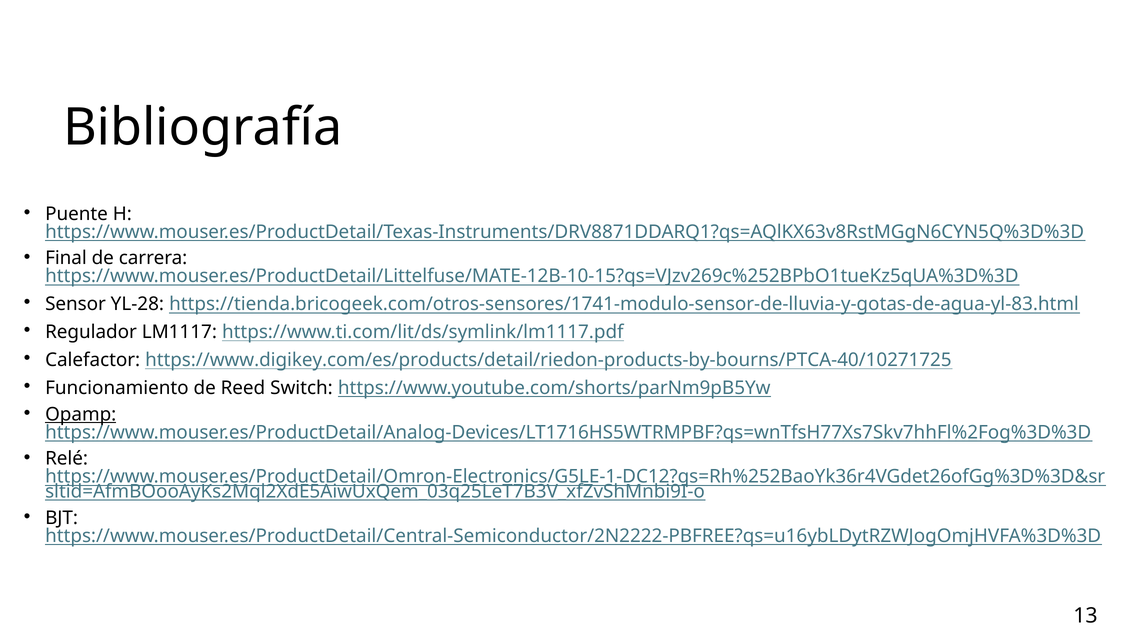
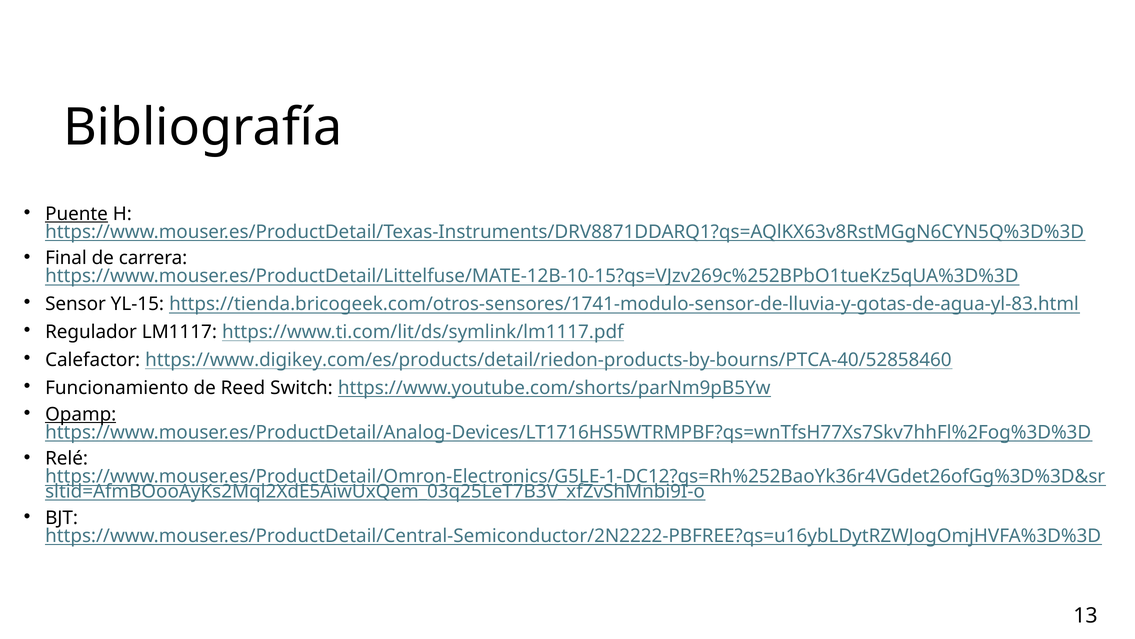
Puente underline: none -> present (77, 214)
YL-28: YL-28 -> YL-15 (137, 304)
https://www.digikey.com/es/products/detail/riedon-products-by-bourns/PTCA-40/10271725: https://www.digikey.com/es/products/detail/riedon-products-by-bourns/PTCA-40/10271725 -> https://www.digikey.com/es/products/detail/riedon-products-by-bourns/PTCA-40/52858460 (548, 360)
